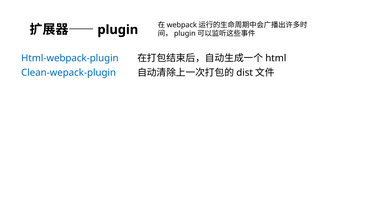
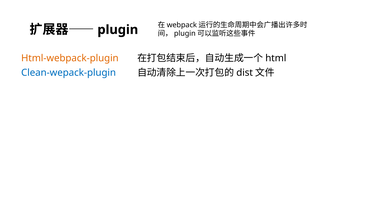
Html-webpack-plugin colour: blue -> orange (70, 58)
